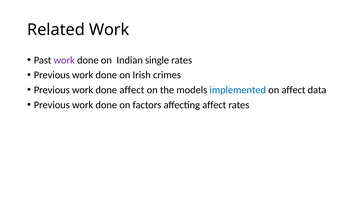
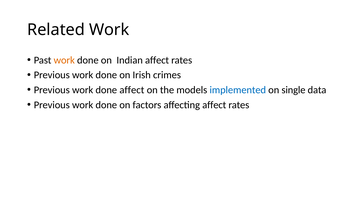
work colour: purple -> orange (64, 60)
Indian single: single -> affect (157, 60)
on affect: affect -> single (293, 90)
